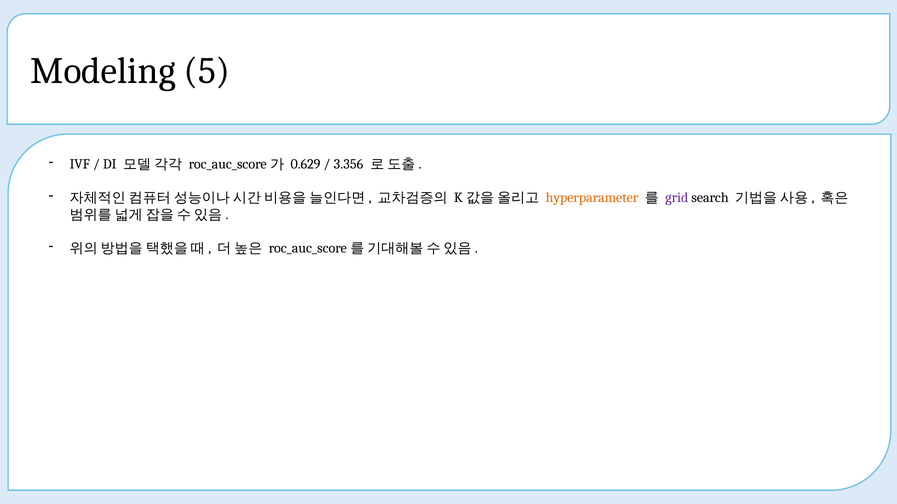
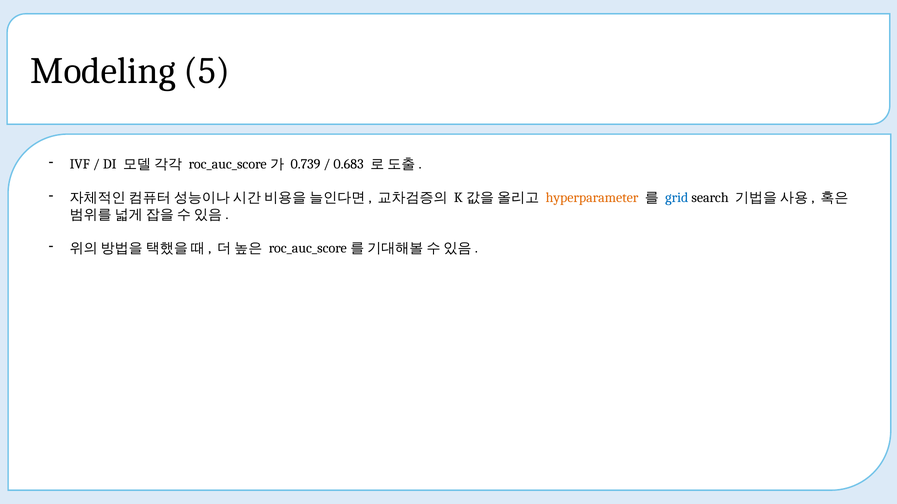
0.629: 0.629 -> 0.739 (305, 164)
3.356: 3.356 -> 0.683 (349, 164)
grid colour: purple -> blue (677, 198)
